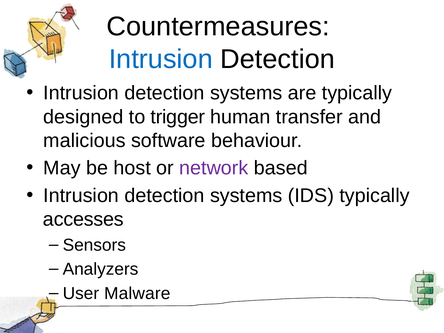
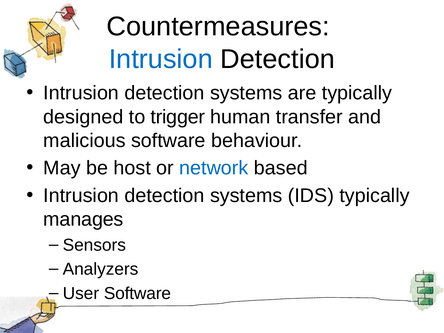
network colour: purple -> blue (214, 168)
accesses: accesses -> manages (83, 219)
User Malware: Malware -> Software (137, 293)
